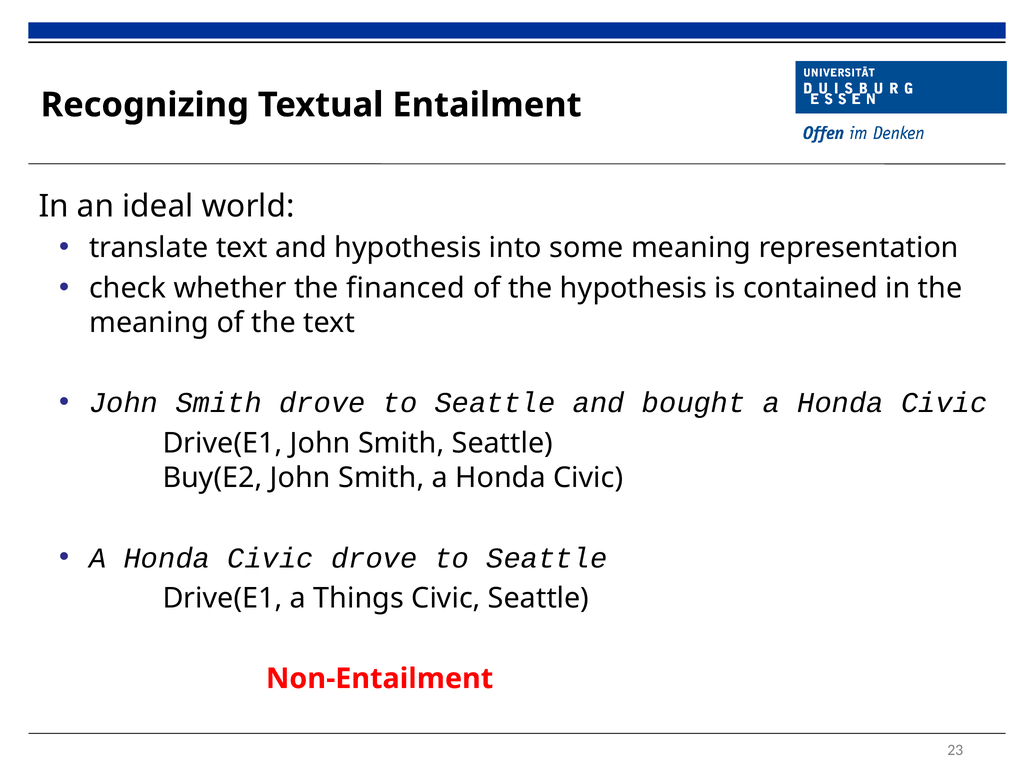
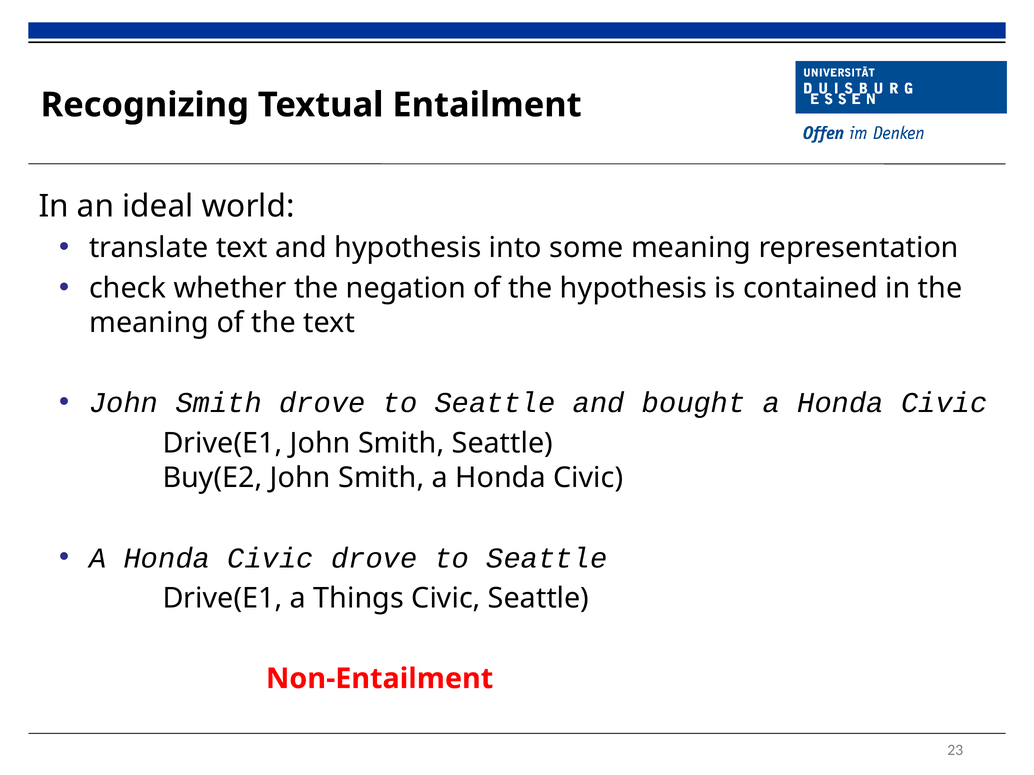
financed: financed -> negation (406, 288)
